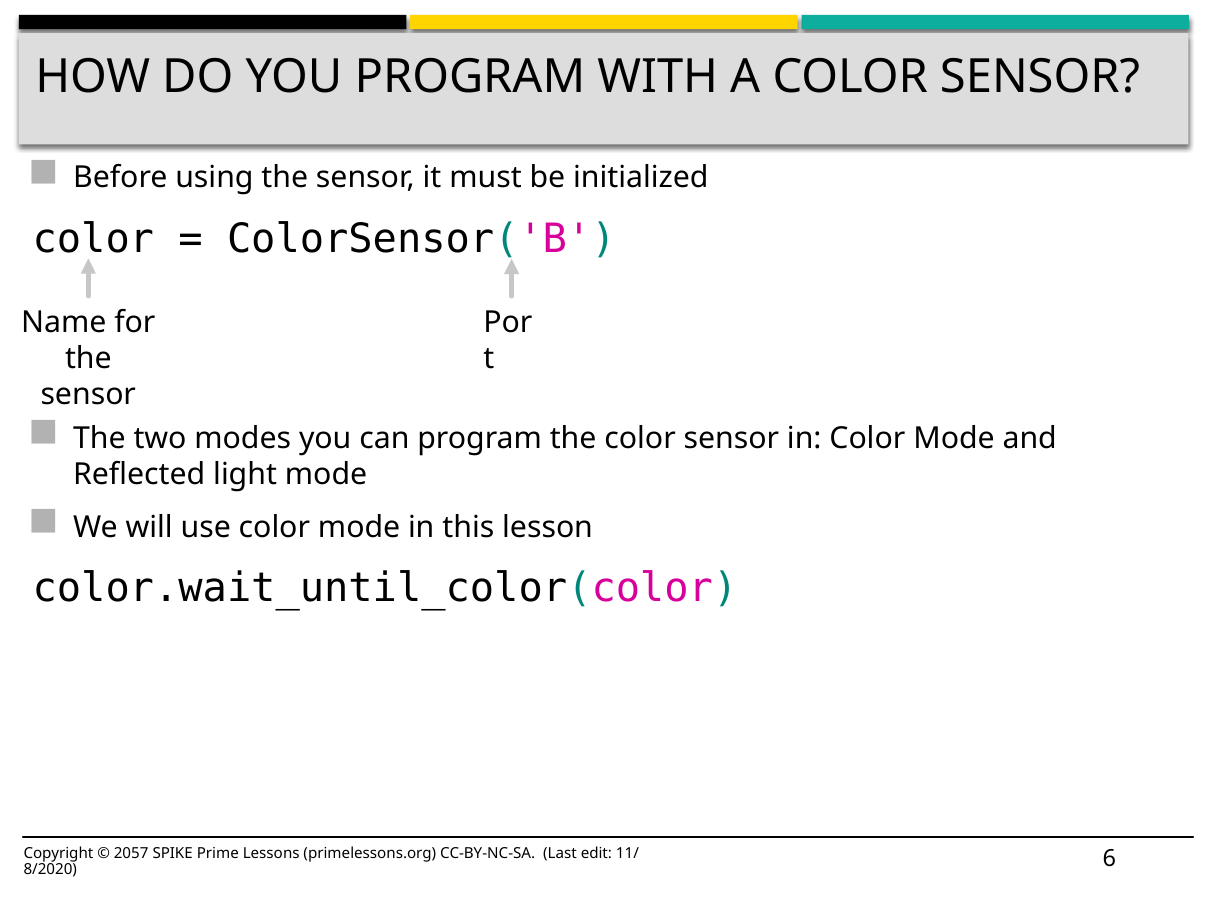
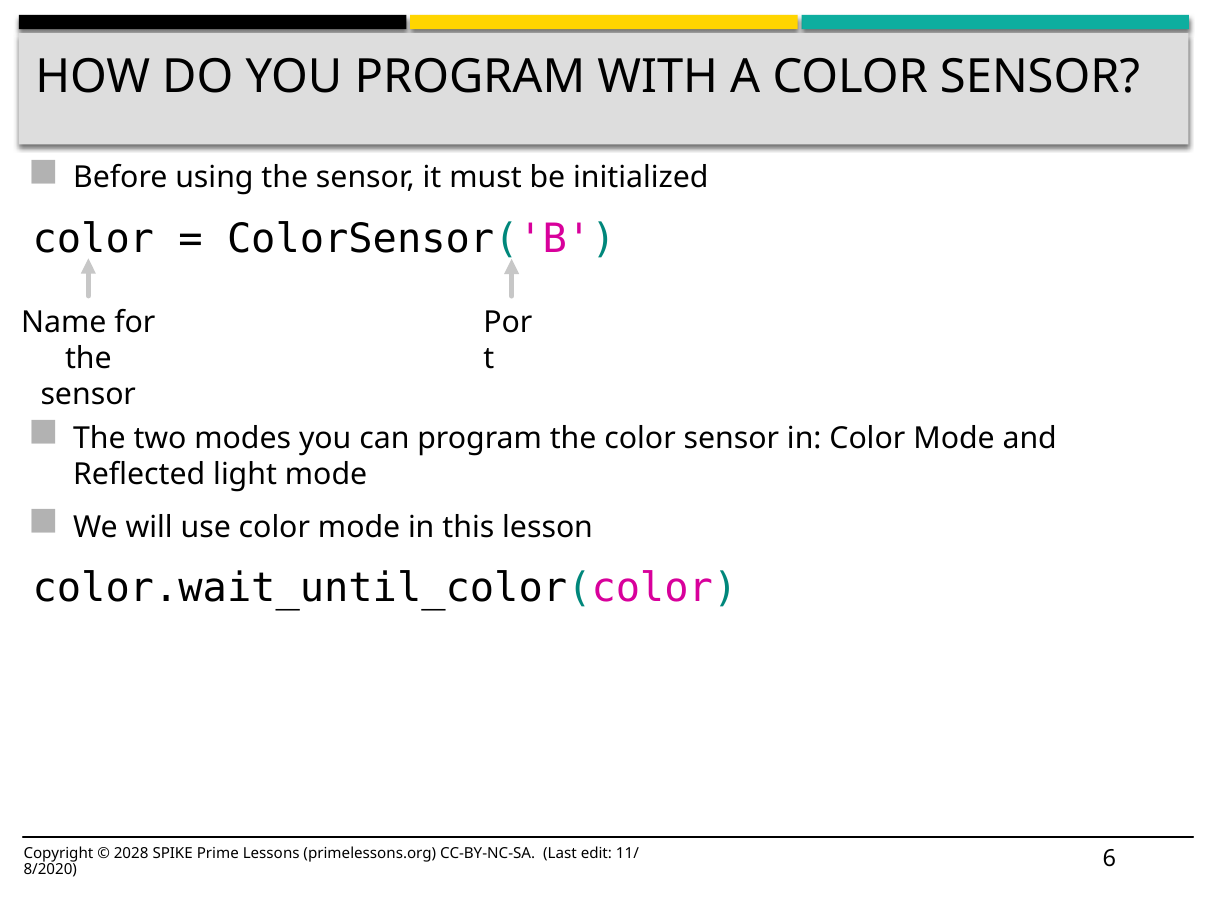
2057: 2057 -> 2028 (131, 853)
